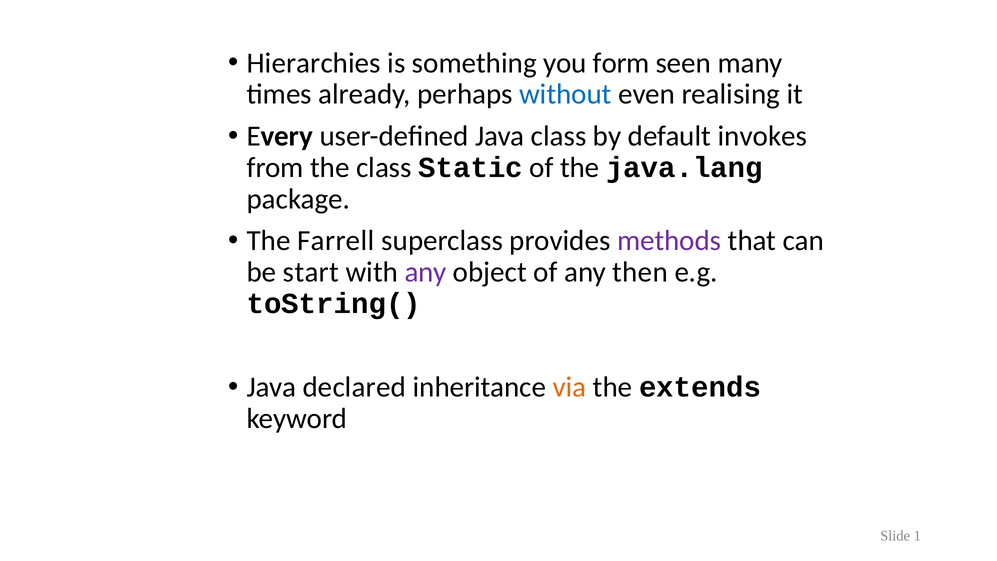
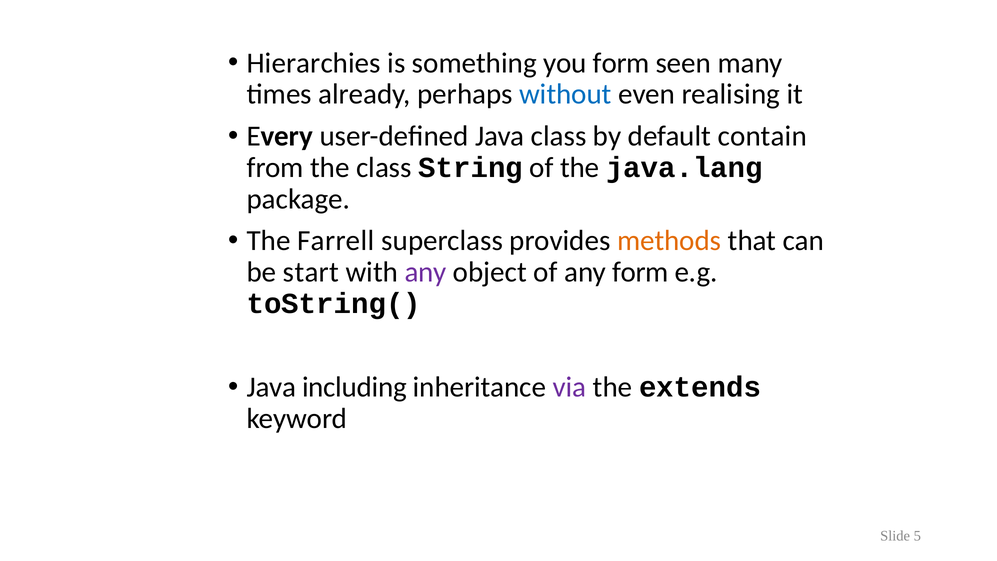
invokes: invokes -> contain (762, 136)
Static: Static -> String (471, 168)
methods colour: purple -> orange (669, 241)
any then: then -> form (640, 272)
declared: declared -> including (354, 387)
via colour: orange -> purple (570, 387)
1: 1 -> 5 (917, 536)
